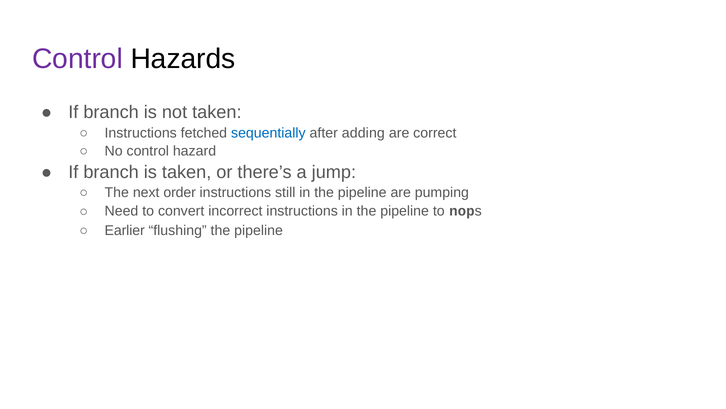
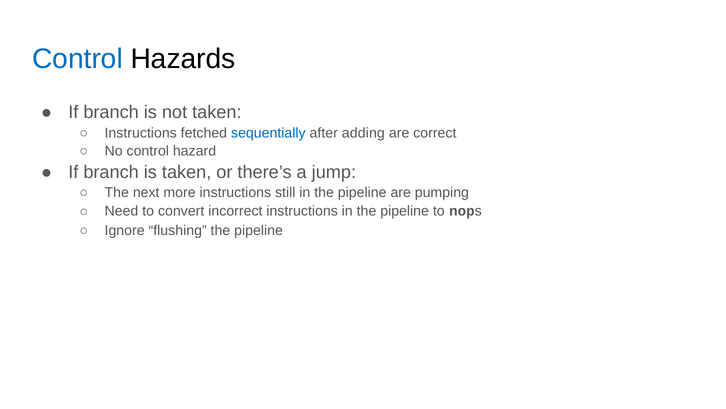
Control colour: purple -> blue (77, 59)
order: order -> more (180, 192)
Earlier: Earlier -> Ignore (125, 230)
